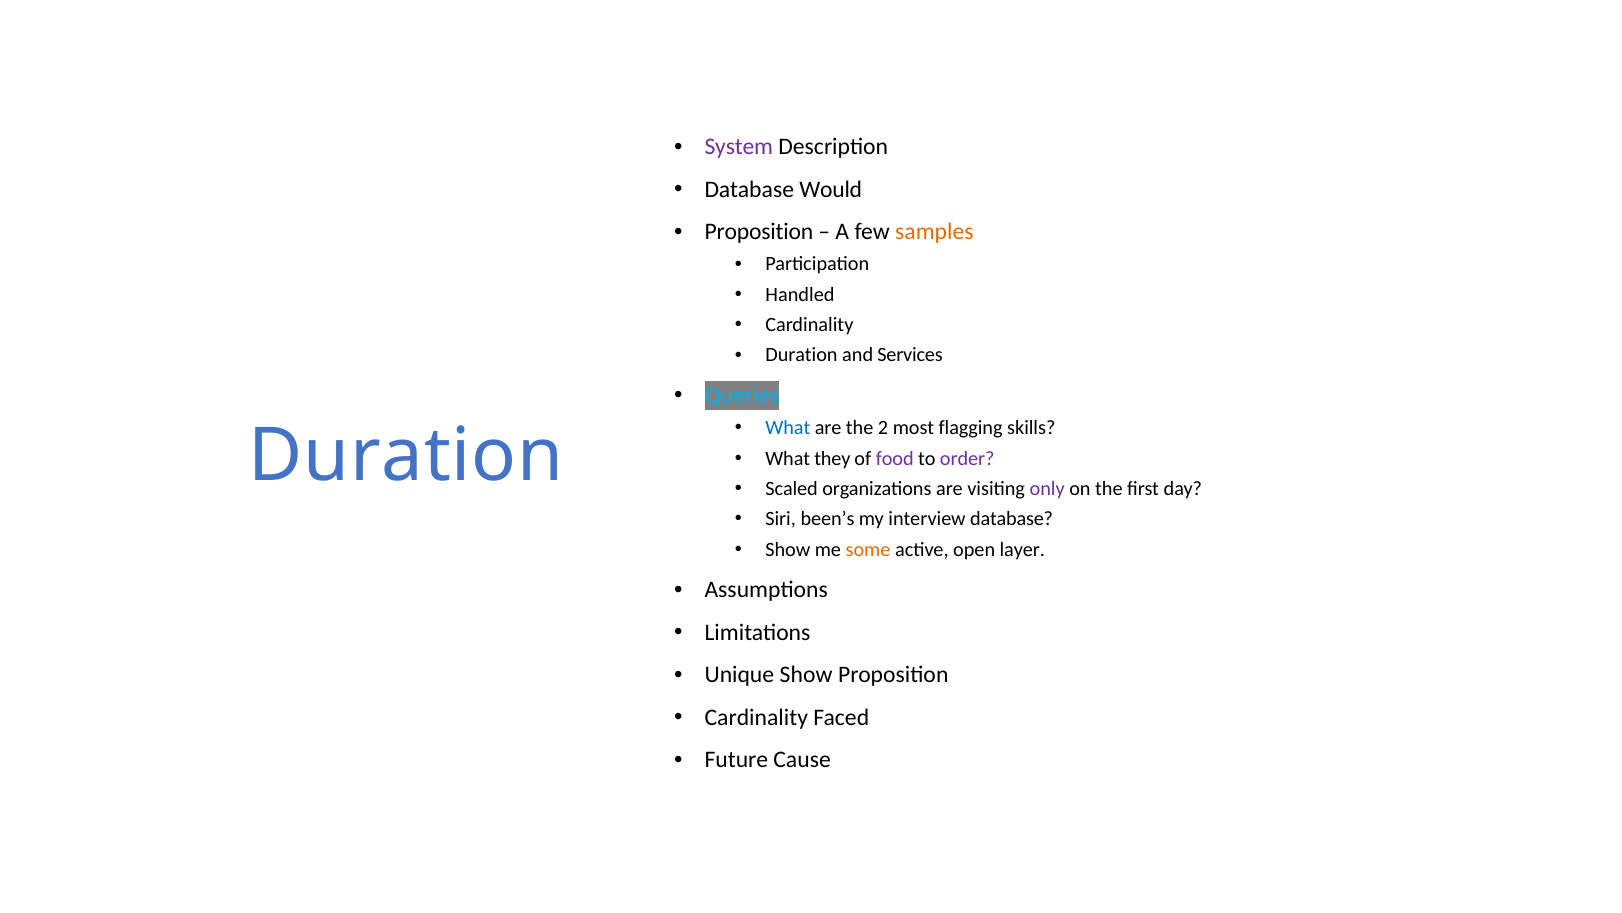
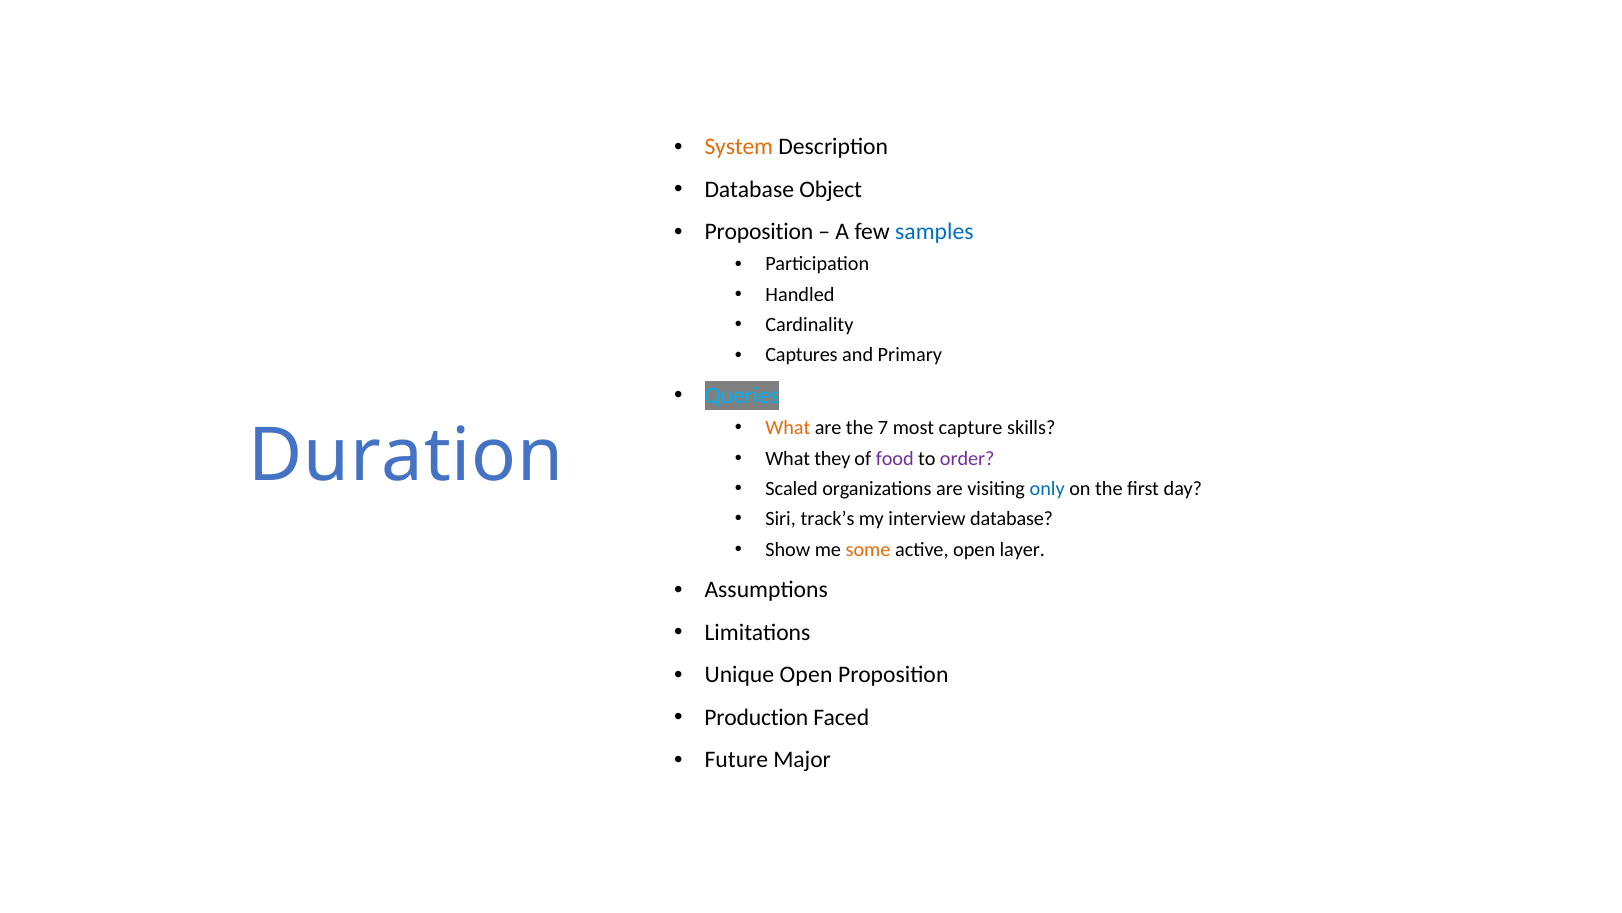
System colour: purple -> orange (739, 147)
Would: Would -> Object (831, 189)
samples colour: orange -> blue (934, 232)
Duration: Duration -> Captures (802, 355)
Services: Services -> Primary (910, 355)
What colour: blue -> orange (788, 428)
2: 2 -> 7 (883, 428)
flagging: flagging -> capture (971, 428)
only colour: purple -> blue (1047, 488)
been’s: been’s -> track’s (828, 519)
Unique Show: Show -> Open (806, 675)
Cardinality: Cardinality -> Production (756, 717)
Cause: Cause -> Major (802, 760)
